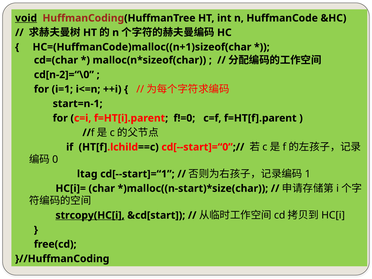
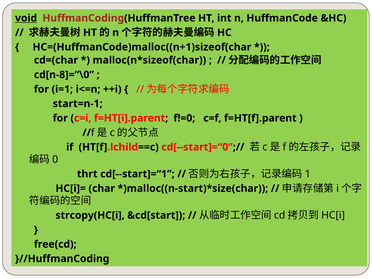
cd[n-2]=“\0: cd[n-2]=“\0 -> cd[n-8]=“\0 (64, 75)
ltag: ltag -> thrt (87, 174)
strcopy(HC[i underline: present -> none (90, 215)
